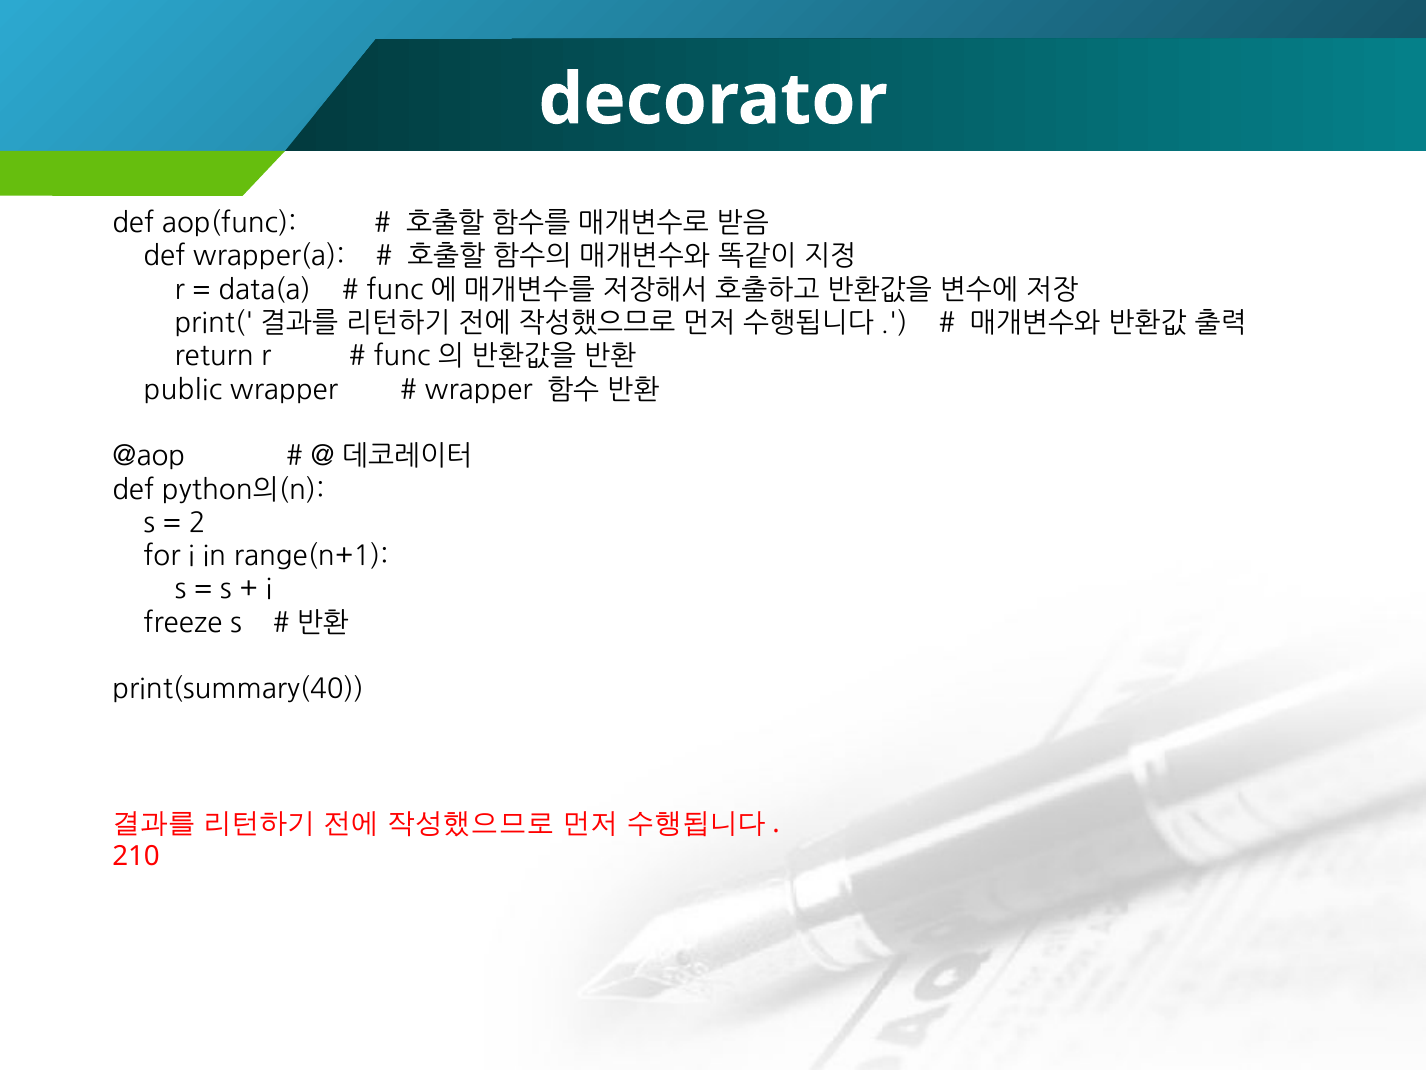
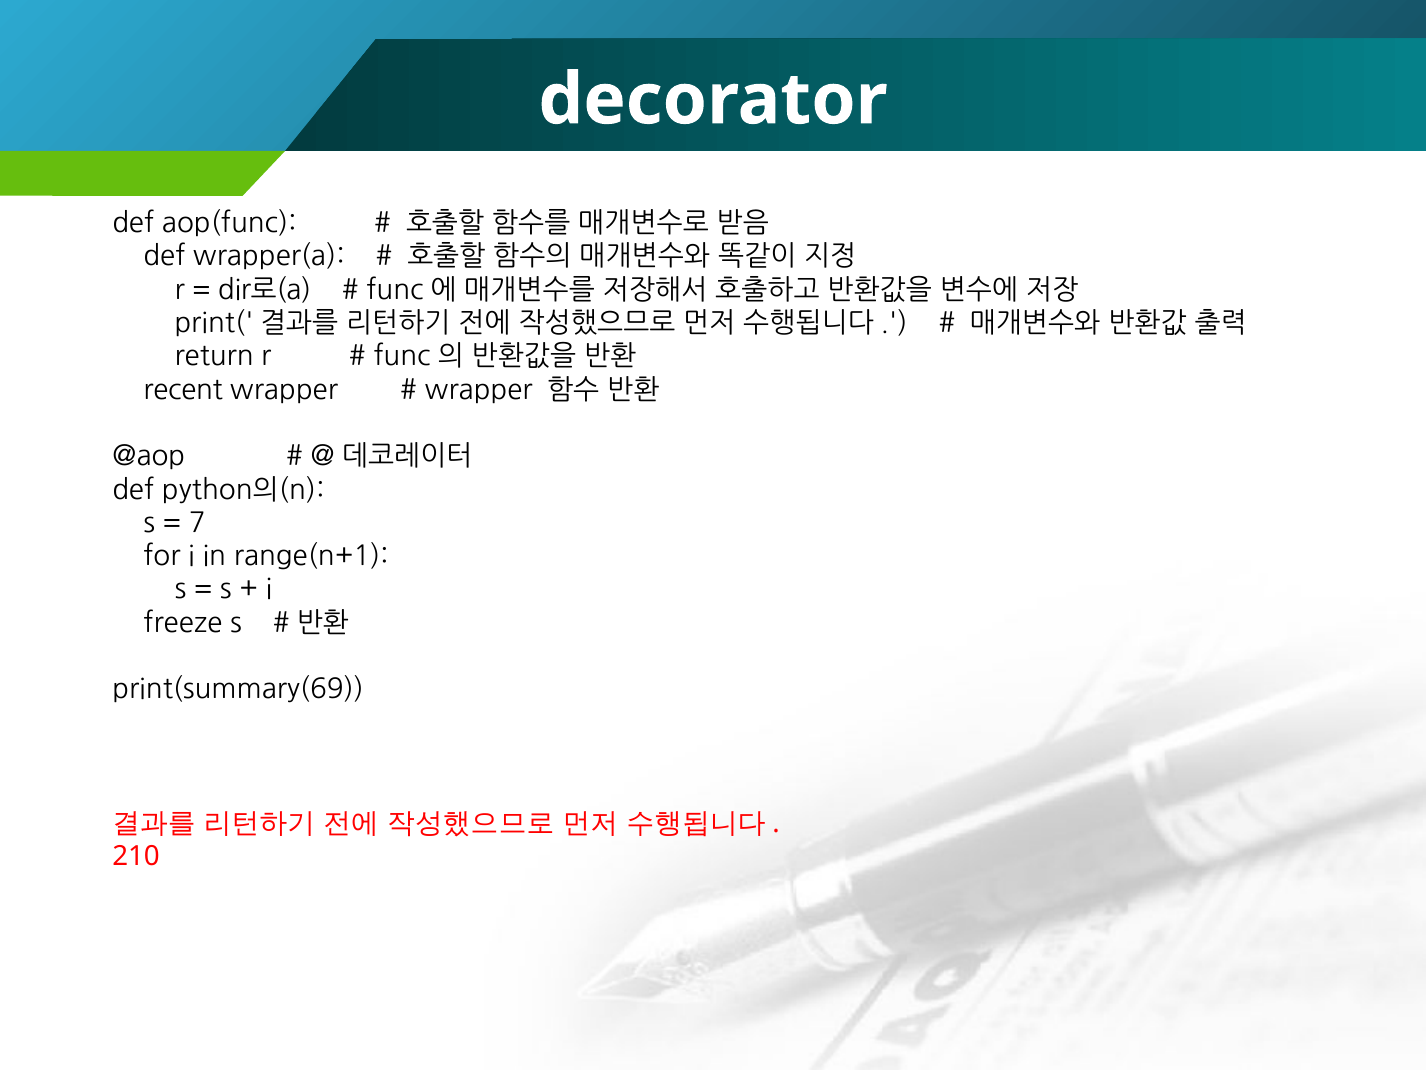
data(a: data(a -> dir로(a (265, 290)
public: public -> recent (183, 390)
2: 2 -> 7 (197, 523)
print(summary(40: print(summary(40 -> print(summary(69 (238, 689)
